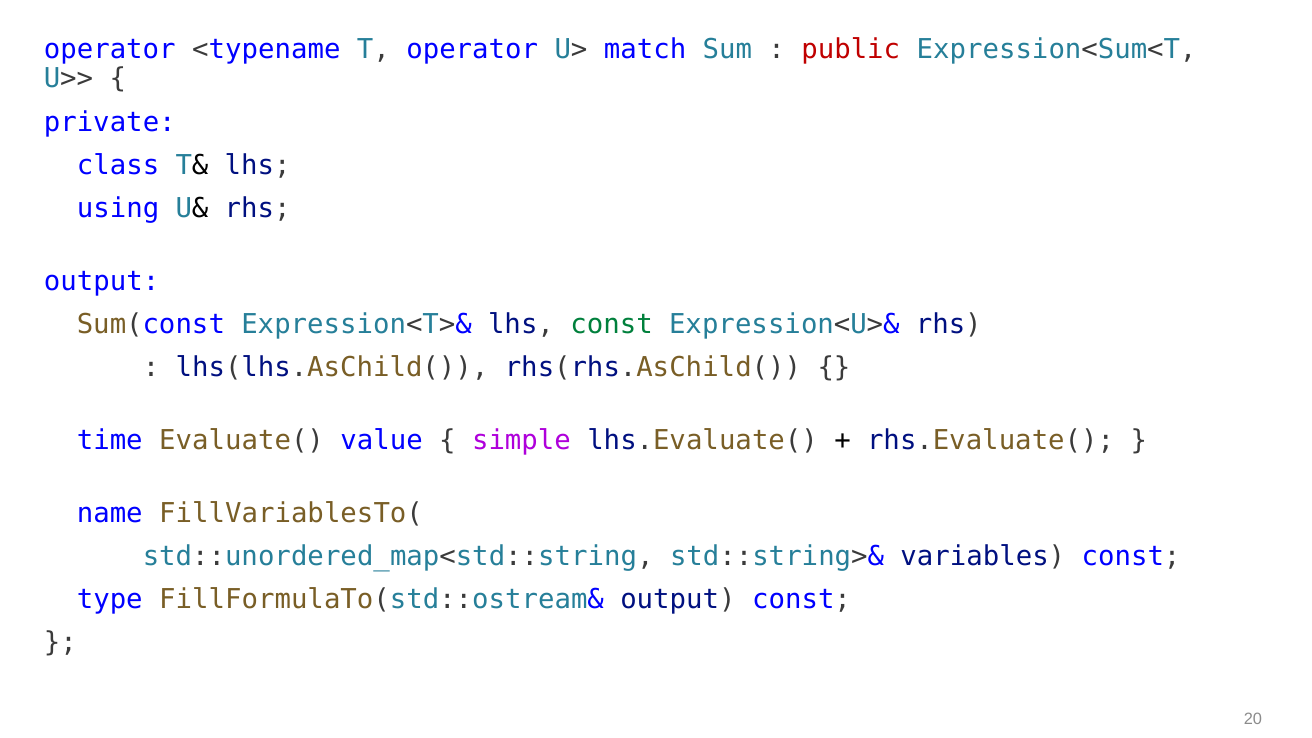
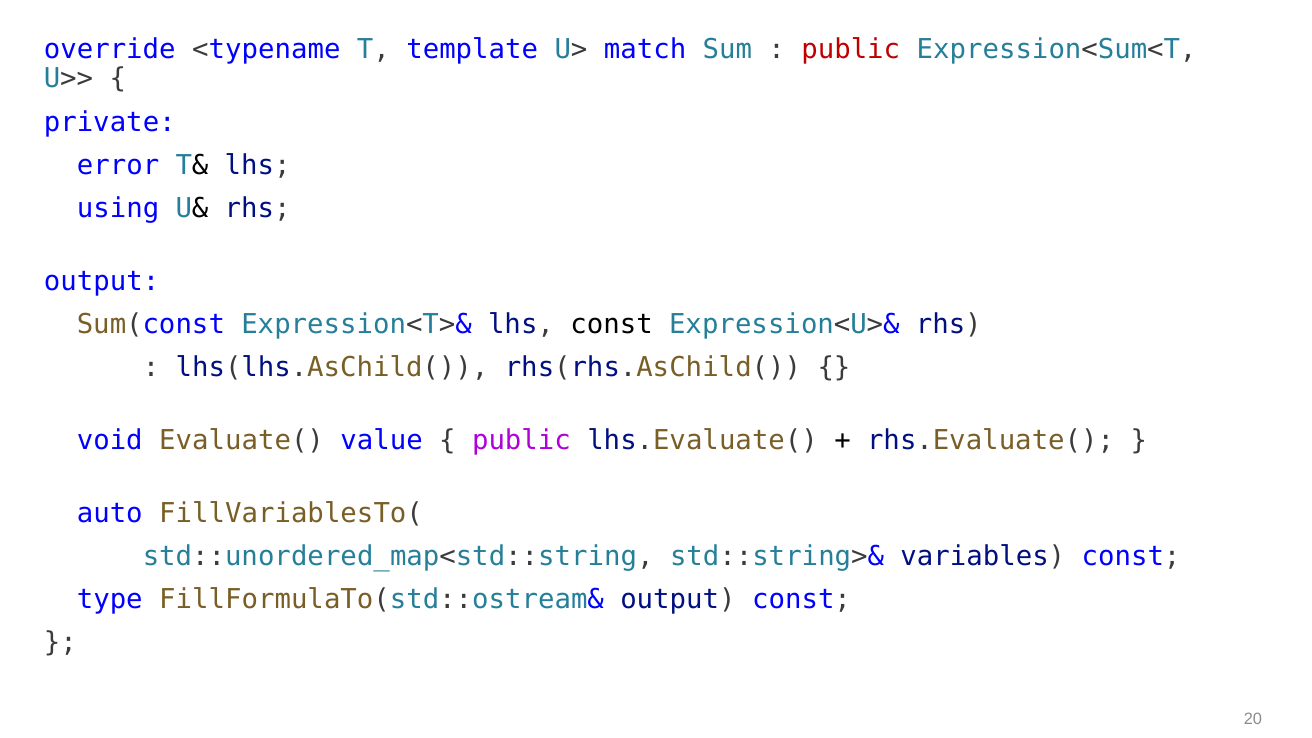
operator: operator -> override (110, 49)
T operator: operator -> template (472, 49)
class: class -> error (118, 165)
const colour: green -> black (612, 324)
time: time -> void (110, 440)
simple: simple -> public (521, 440)
name: name -> auto (110, 513)
